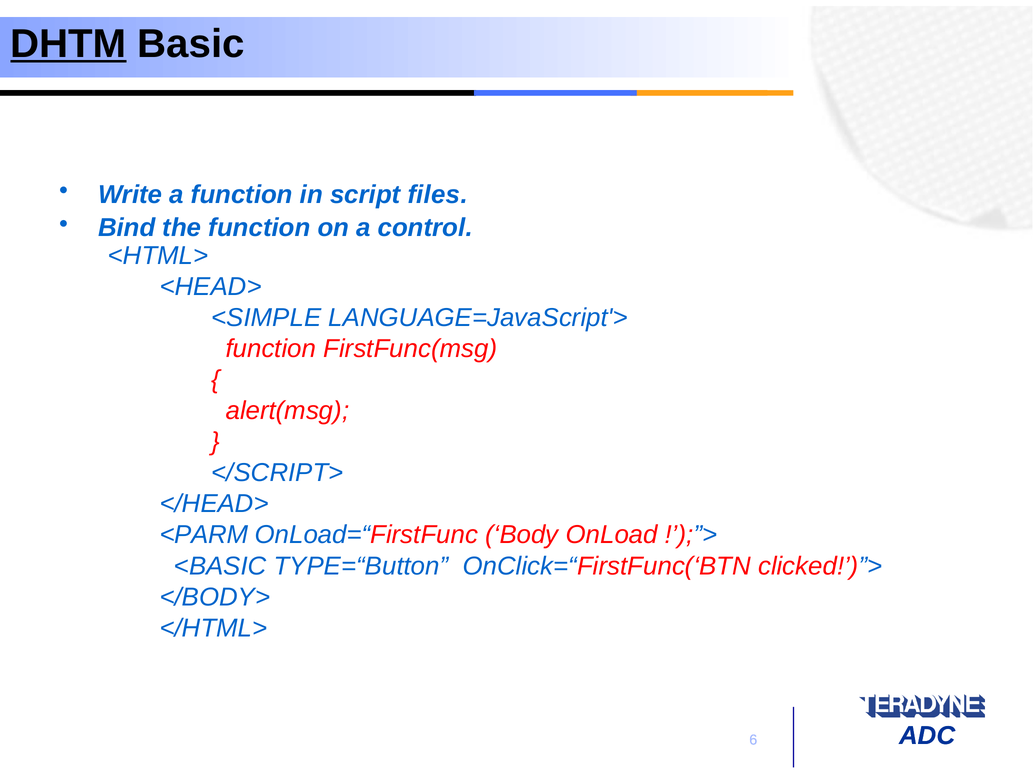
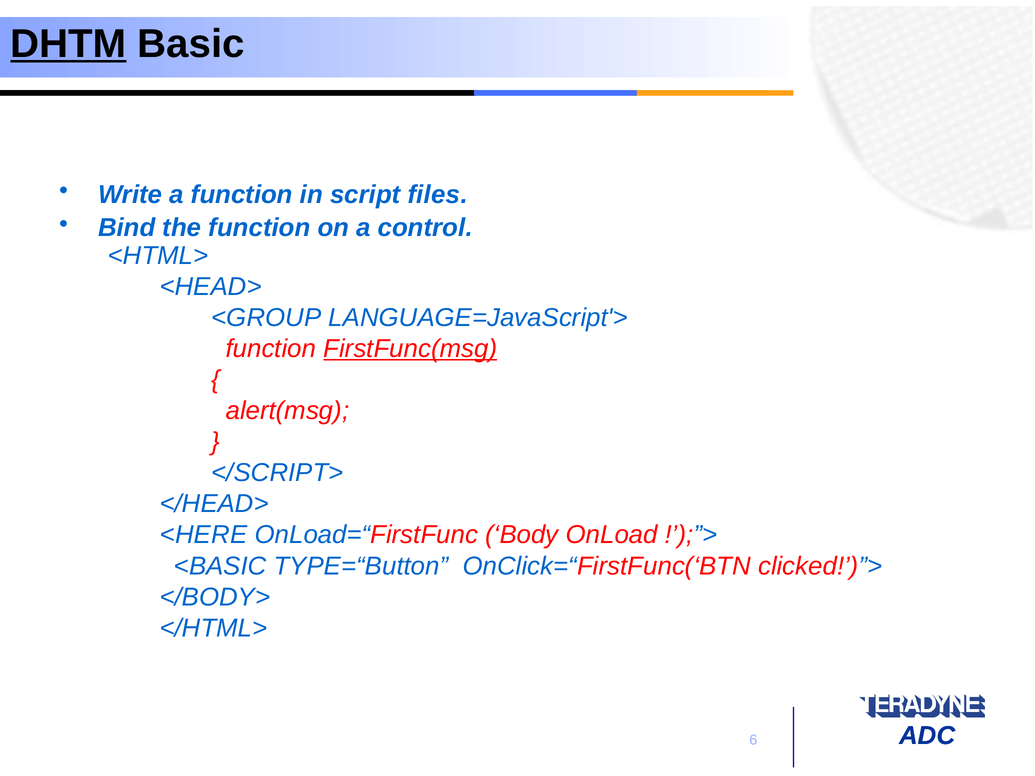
<SIMPLE: <SIMPLE -> <GROUP (266, 318)
FirstFunc(msg underline: none -> present (410, 349)
<PARM: <PARM -> <HERE (204, 535)
